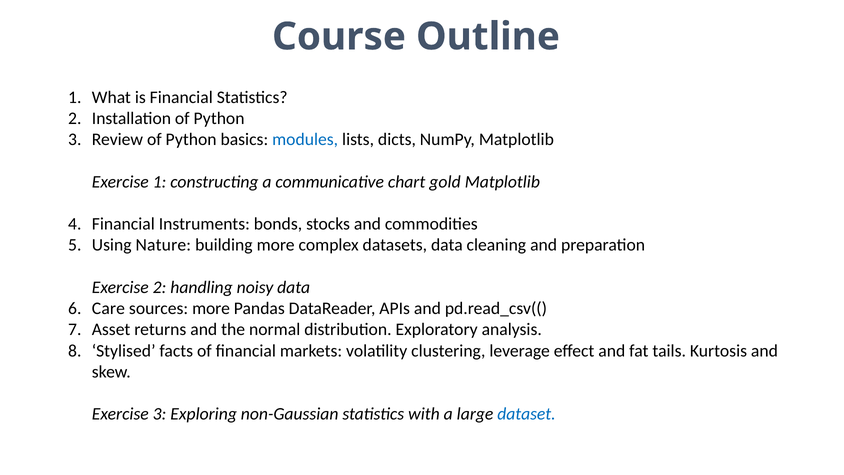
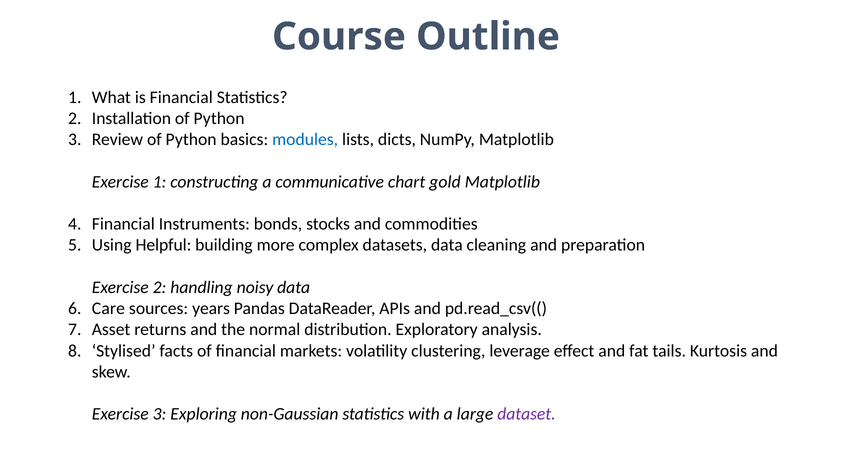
Nature: Nature -> Helpful (163, 245)
sources more: more -> years (211, 308)
dataset colour: blue -> purple (526, 414)
